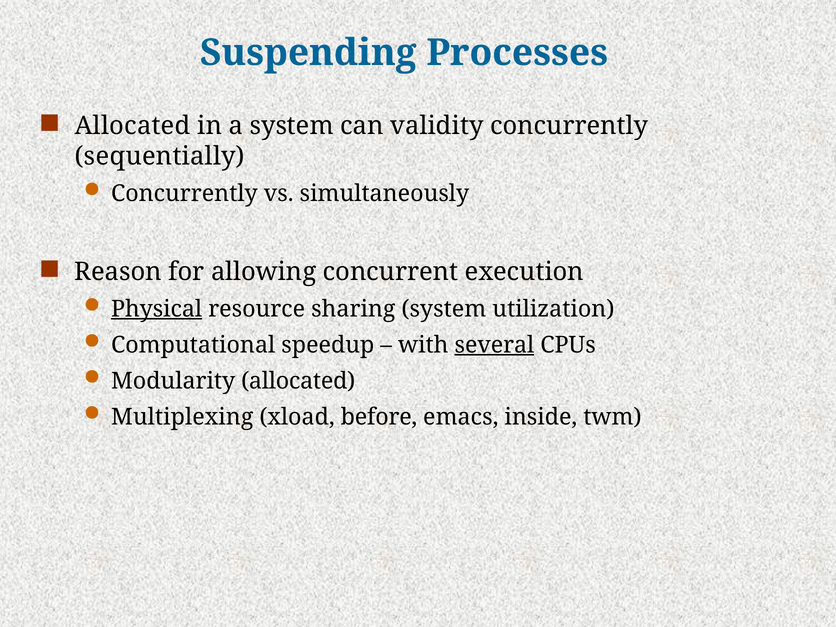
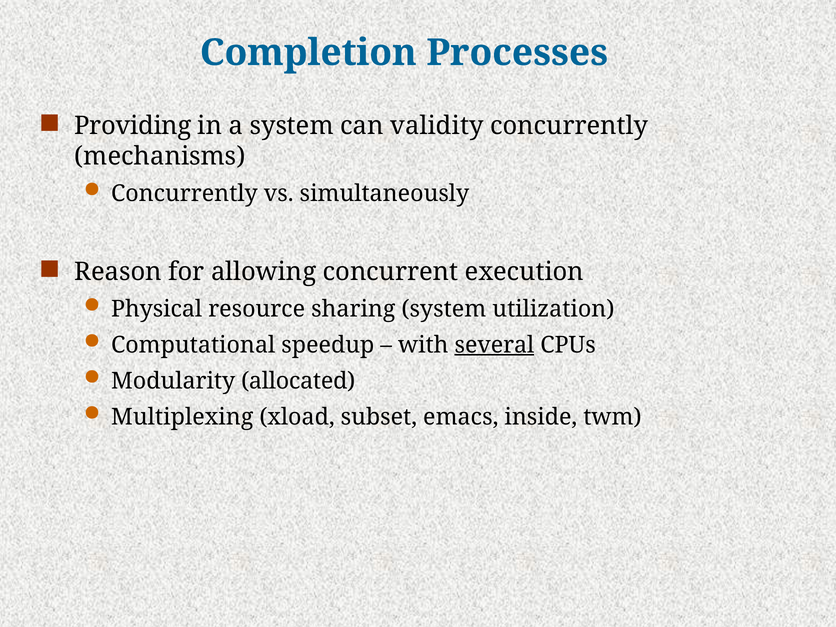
Suspending: Suspending -> Completion (308, 53)
Allocated: Allocated -> Providing (133, 126)
sequentially: sequentially -> mechanisms (160, 156)
Physical underline: present -> none (157, 309)
before: before -> subset (379, 417)
